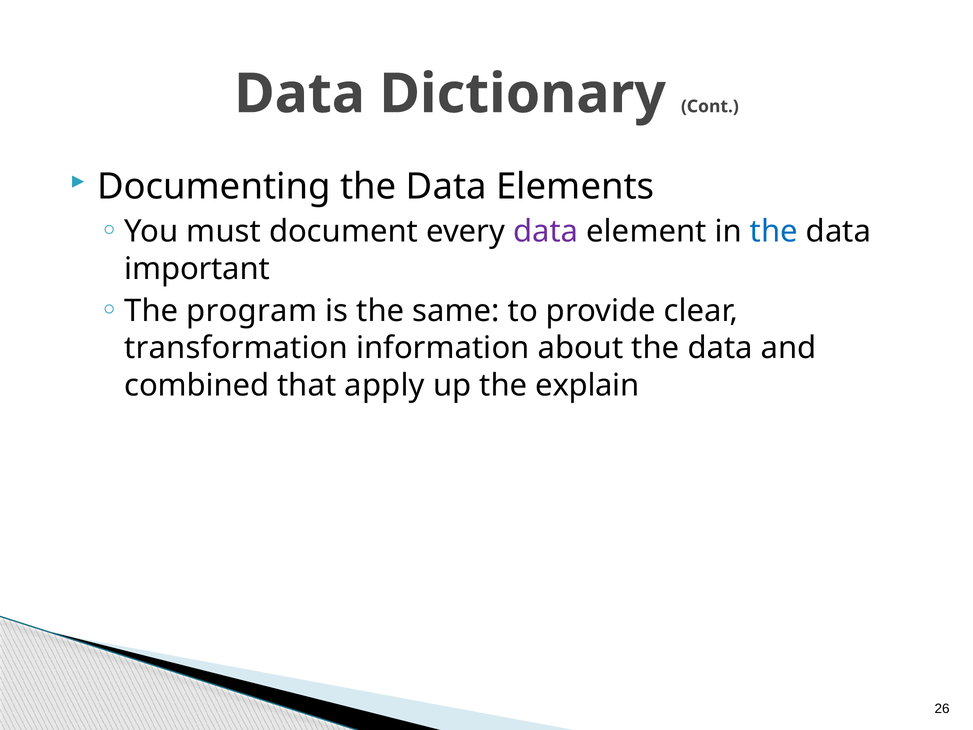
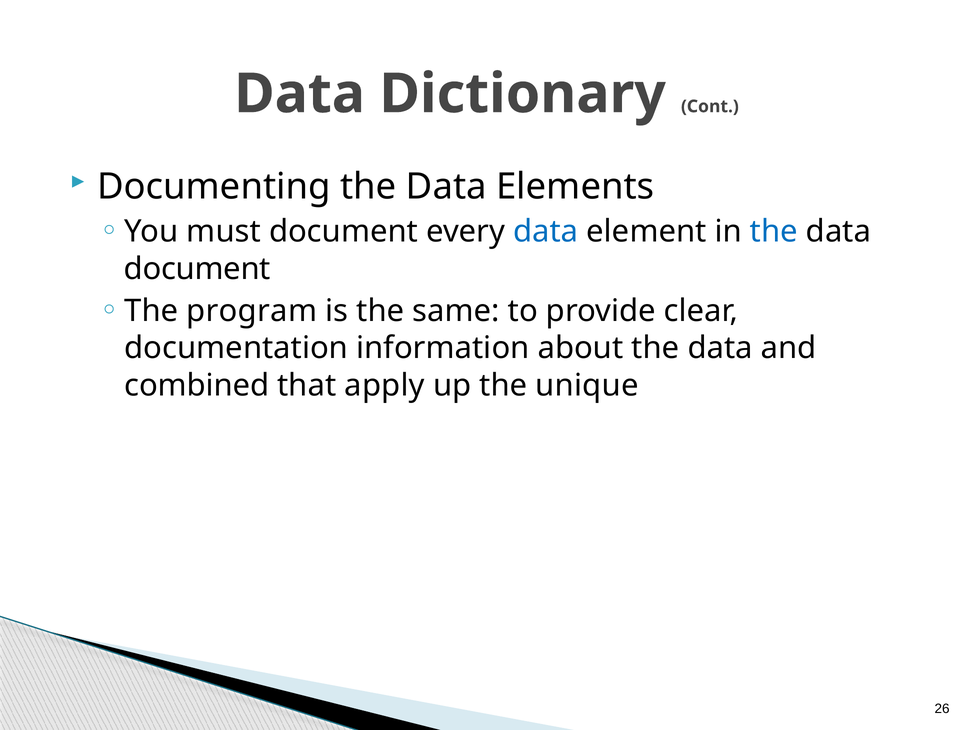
data colour: purple -> blue (546, 232)
important: important -> document (197, 269)
transformation: transformation -> documentation (236, 348)
explain: explain -> unique (587, 385)
